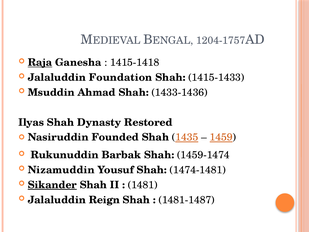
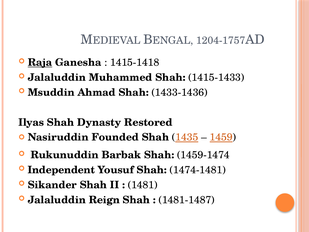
Foundation: Foundation -> Muhammed (121, 77)
Nizamuddin: Nizamuddin -> Independent (61, 170)
Sikander underline: present -> none (52, 185)
